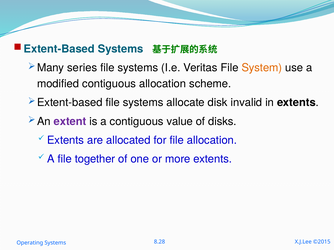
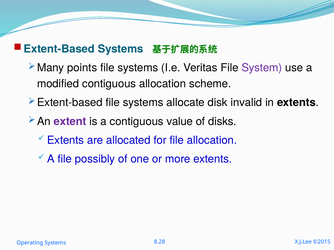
series: series -> points (82, 68)
System colour: orange -> purple (262, 68)
together: together -> possibly (95, 159)
